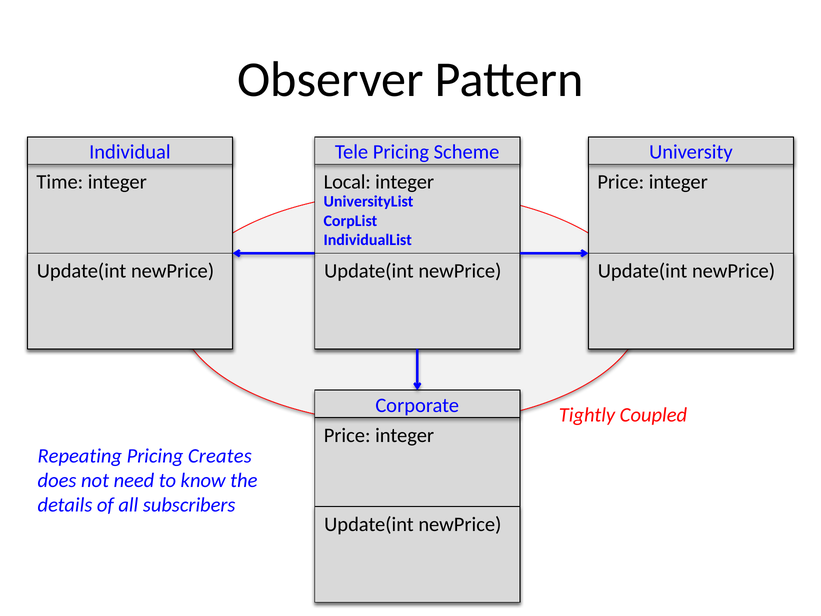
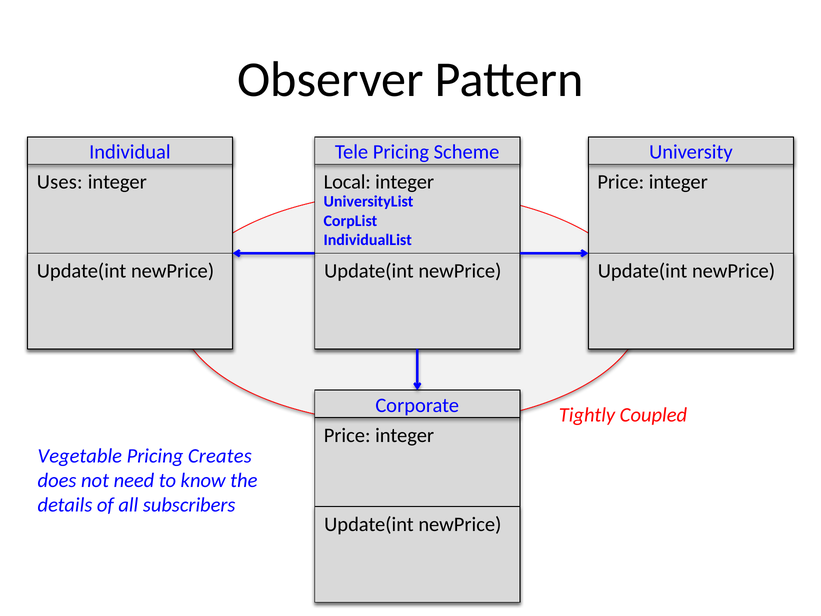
Time: Time -> Uses (60, 182)
Repeating: Repeating -> Vegetable (80, 456)
